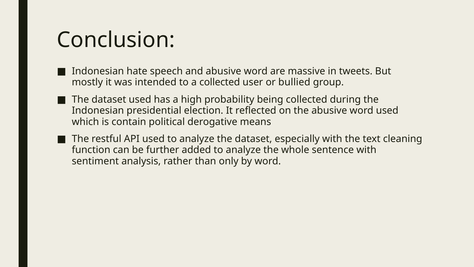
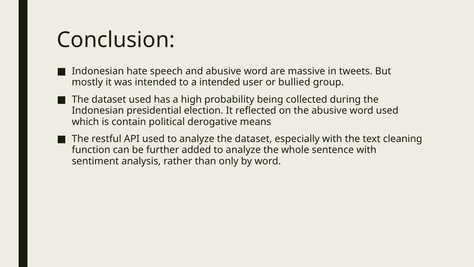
a collected: collected -> intended (220, 82)
